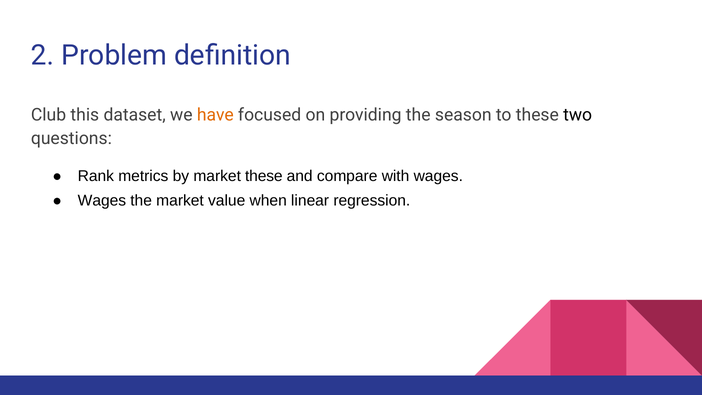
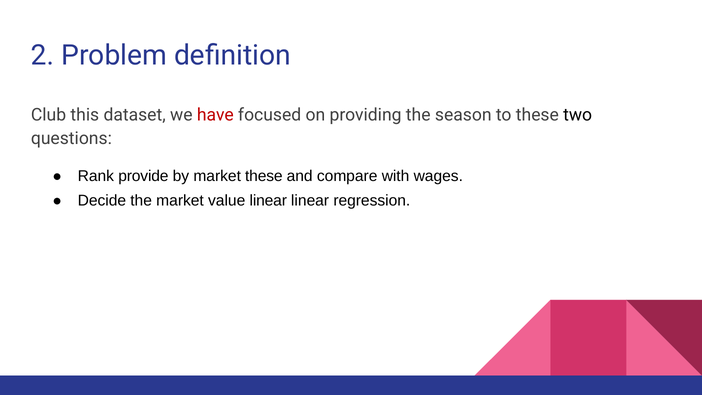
have colour: orange -> red (215, 115)
metrics: metrics -> provide (143, 176)
Wages: Wages -> Decide (102, 200)
value when: when -> linear (268, 200)
